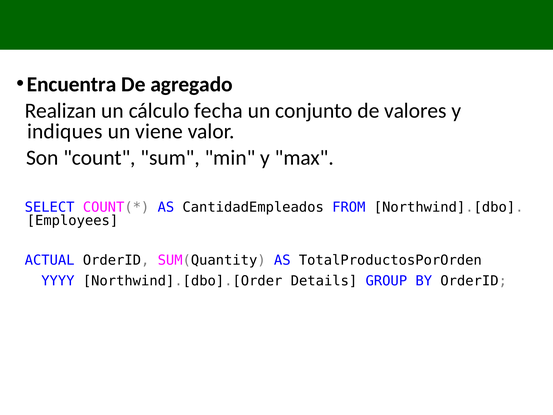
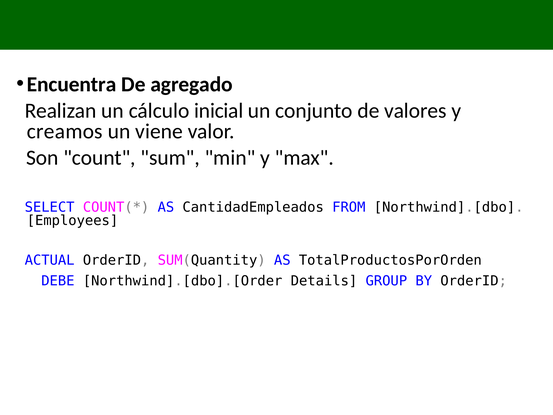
fecha: fecha -> inicial (219, 111)
indiques: indiques -> creamos (65, 131)
YYYY: YYYY -> DEBE (58, 281)
